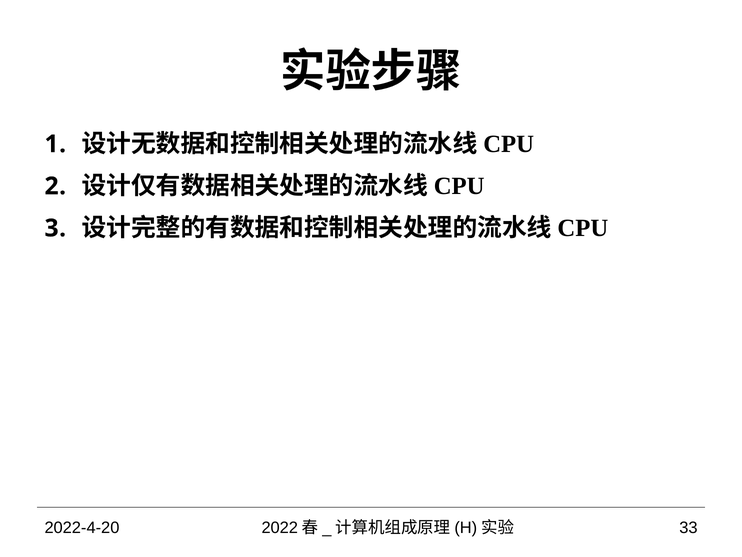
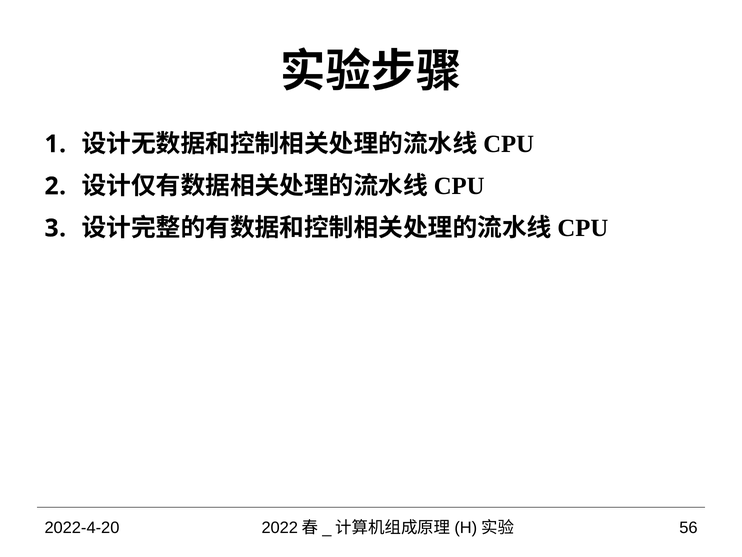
33: 33 -> 56 (688, 527)
